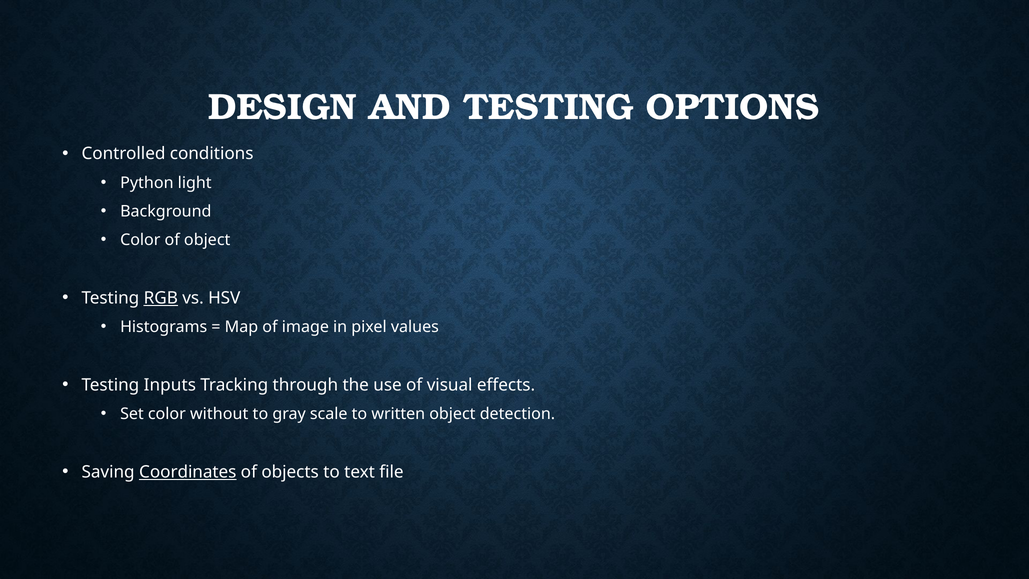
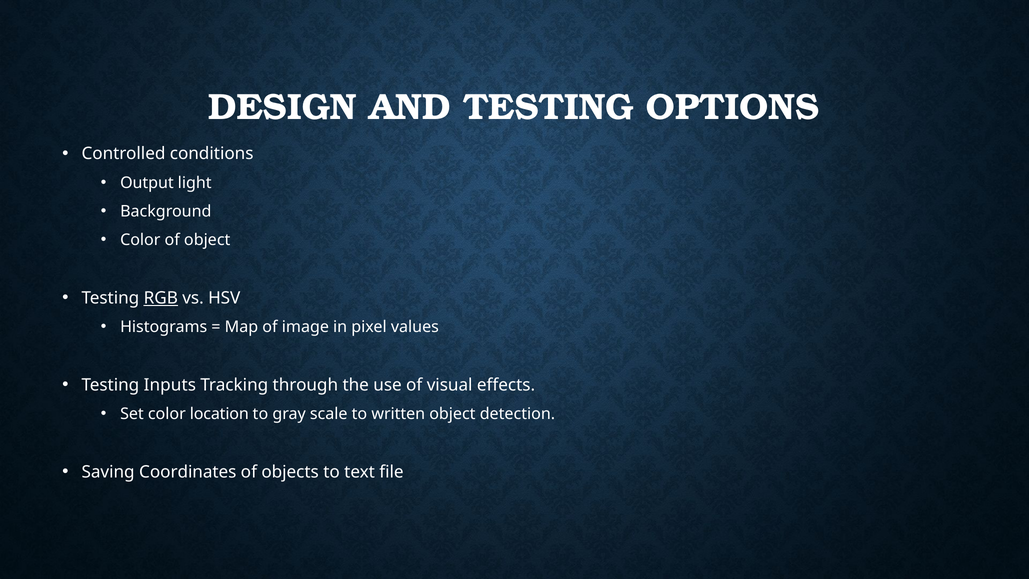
Python: Python -> Output (147, 183)
without: without -> location (219, 414)
Coordinates underline: present -> none (188, 472)
